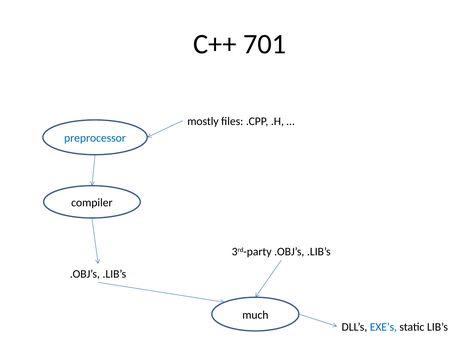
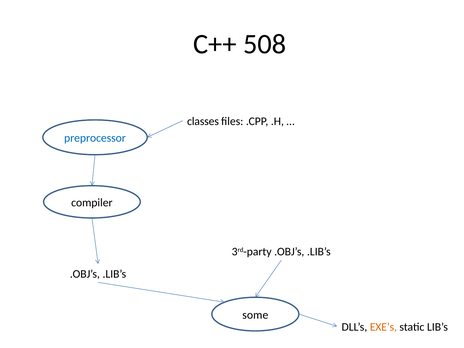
701: 701 -> 508 (265, 44)
mostly: mostly -> classes (203, 121)
much: much -> some (255, 315)
EXE’s colour: blue -> orange (383, 327)
